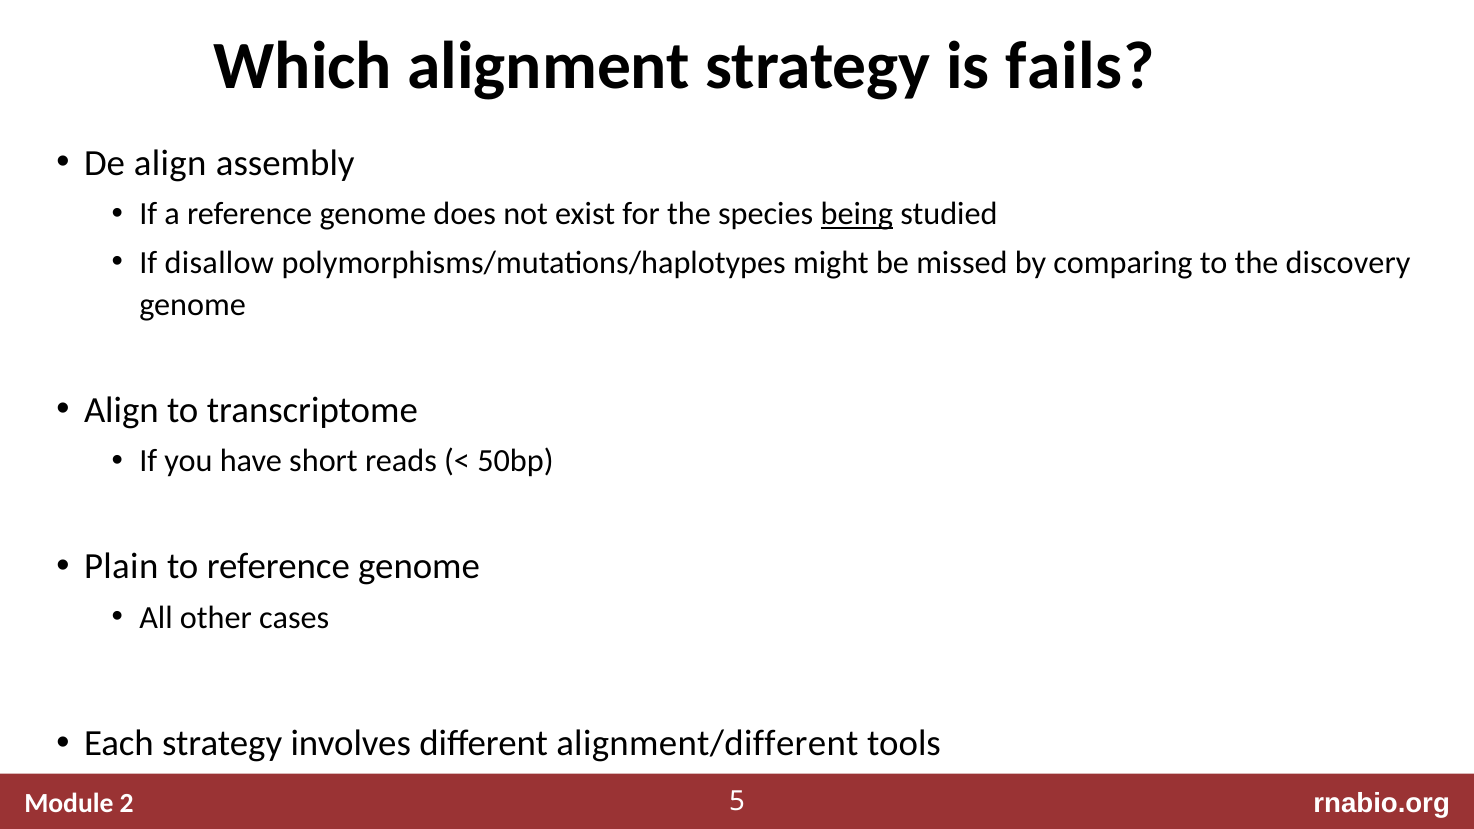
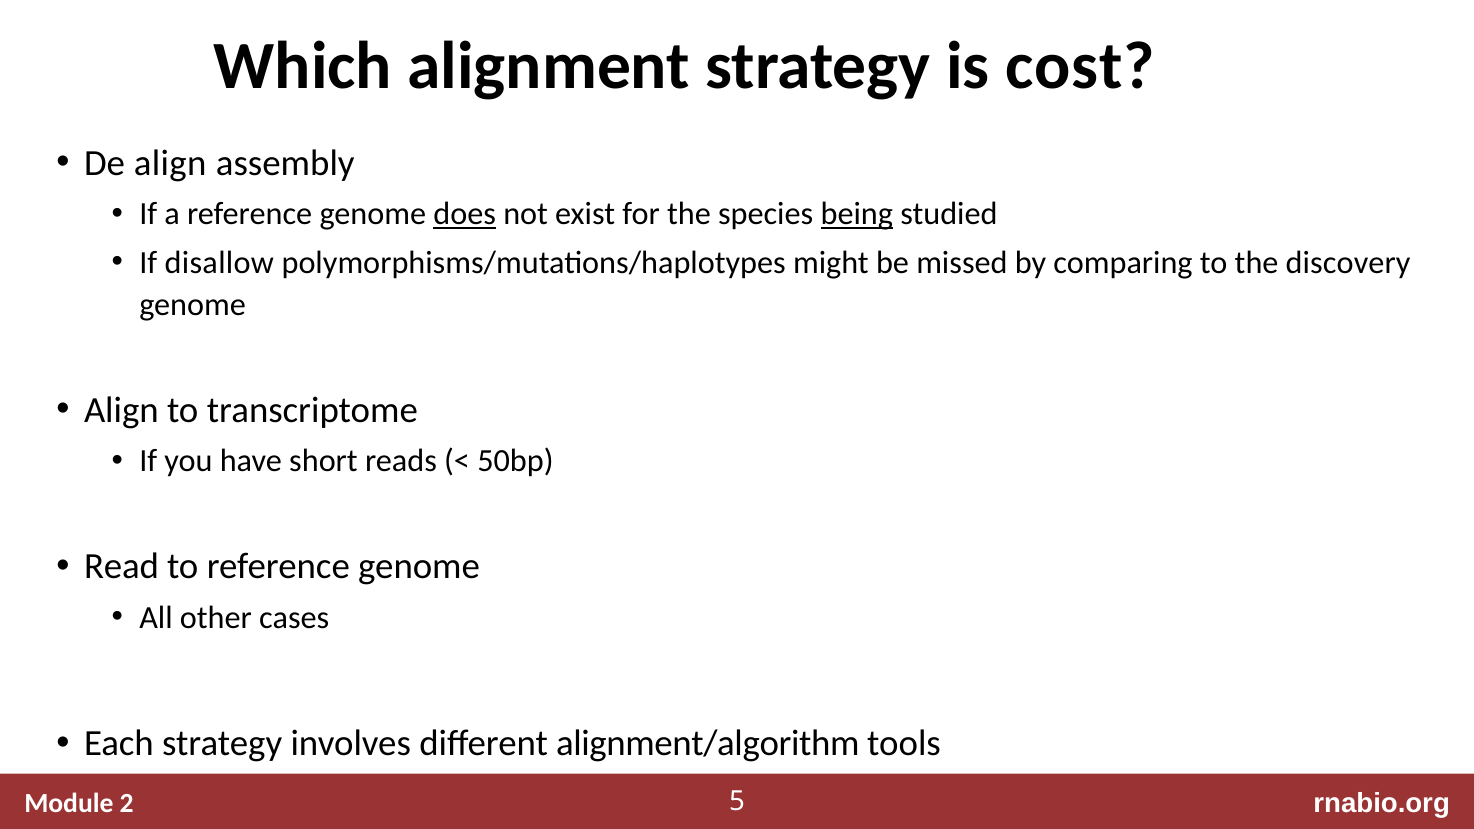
fails: fails -> cost (1080, 67)
does underline: none -> present (465, 214)
Plain: Plain -> Read (121, 567)
alignment/different: alignment/different -> alignment/algorithm (708, 744)
